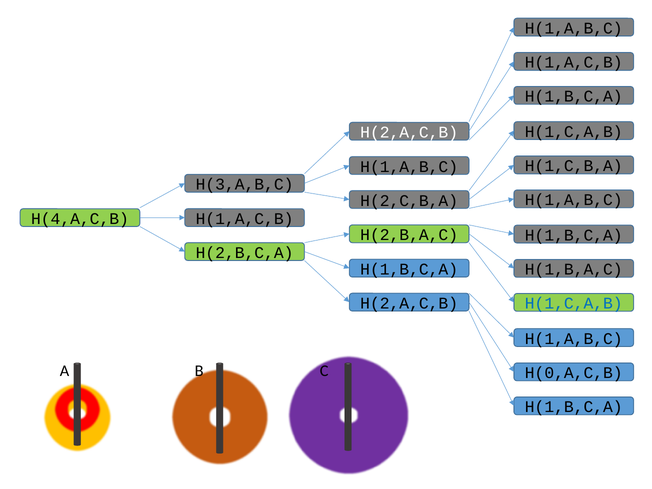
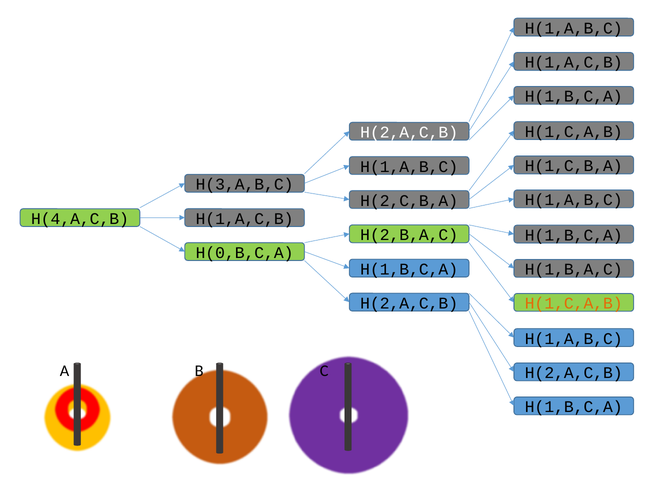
H(2,B,C,A: H(2,B,C,A -> H(0,B,C,A (245, 253)
H(1,C,A,B colour: blue -> orange (574, 303)
H(0,A,C,B: H(0,A,C,B -> H(2,A,C,B (574, 373)
